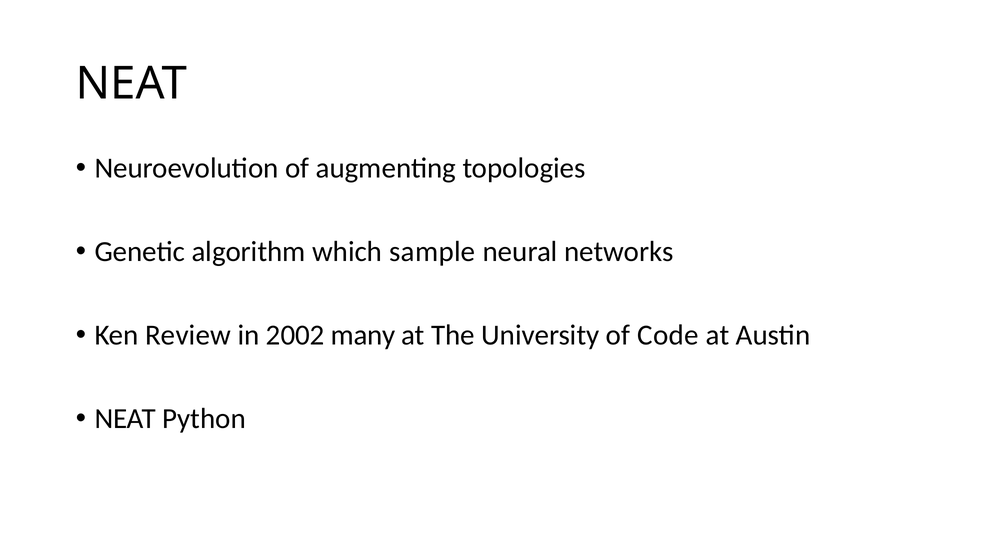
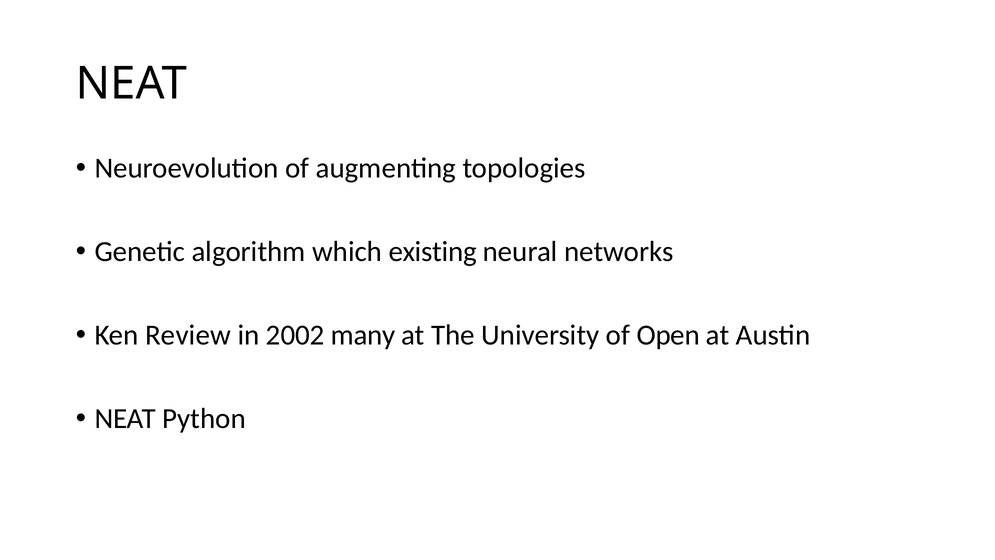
sample: sample -> existing (433, 252)
Code: Code -> Open (668, 335)
